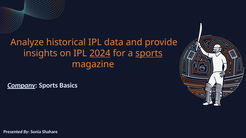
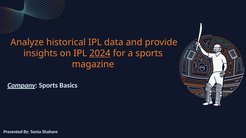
sports underline: present -> none (149, 53)
